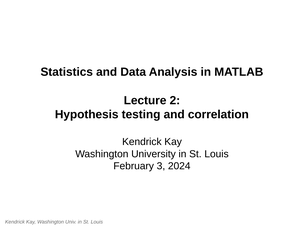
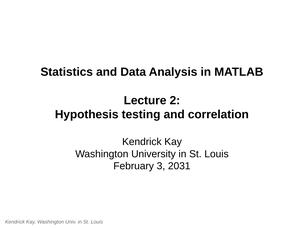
2024: 2024 -> 2031 (179, 166)
